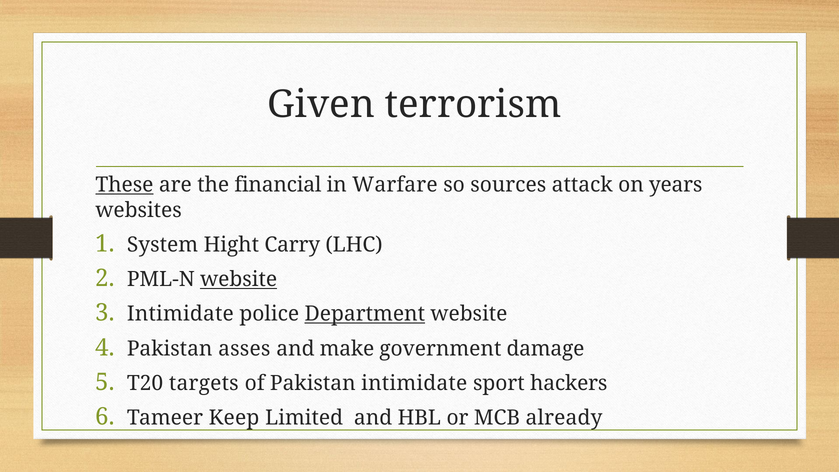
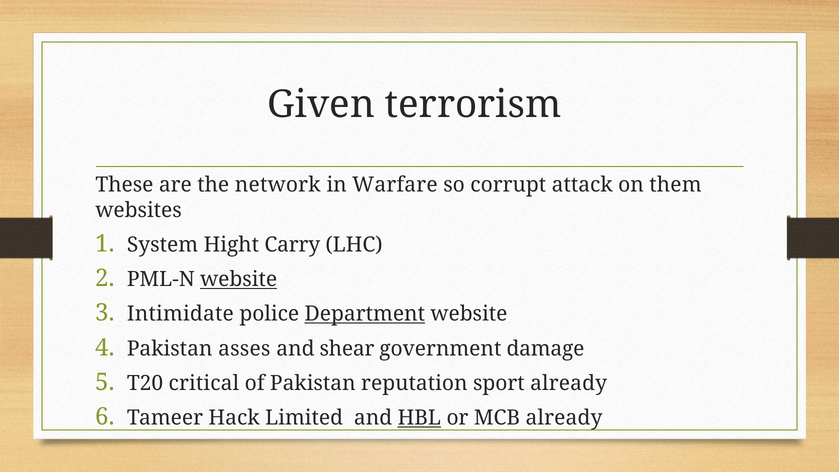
These underline: present -> none (124, 185)
financial: financial -> network (278, 185)
sources: sources -> corrupt (508, 185)
years: years -> them (675, 185)
make: make -> shear (347, 349)
targets: targets -> critical (204, 383)
Pakistan intimidate: intimidate -> reputation (414, 383)
sport hackers: hackers -> already (569, 383)
Keep: Keep -> Hack (234, 418)
HBL underline: none -> present (419, 418)
